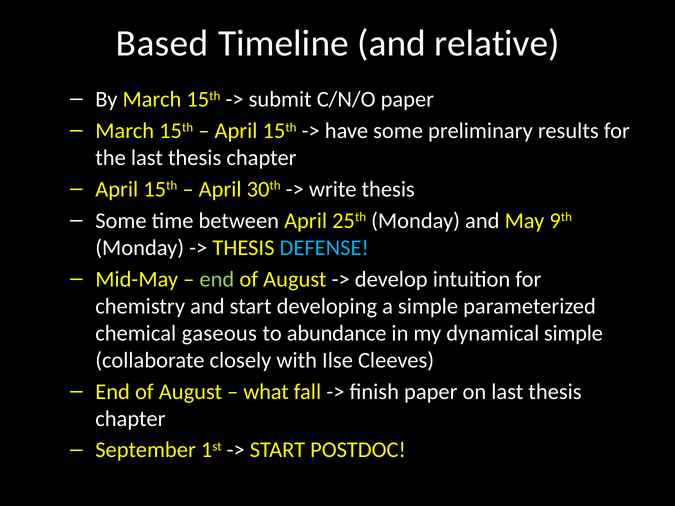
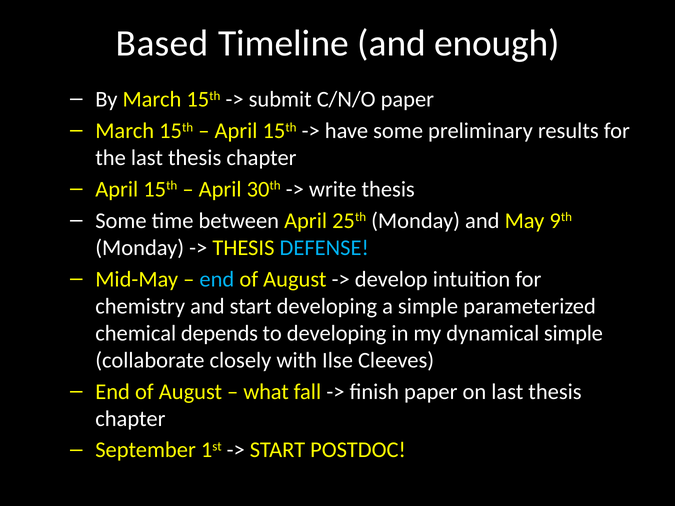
relative: relative -> enough (497, 43)
end colour: light green -> light blue (217, 279)
gaseous: gaseous -> depends (219, 333)
to abundance: abundance -> developing (337, 333)
